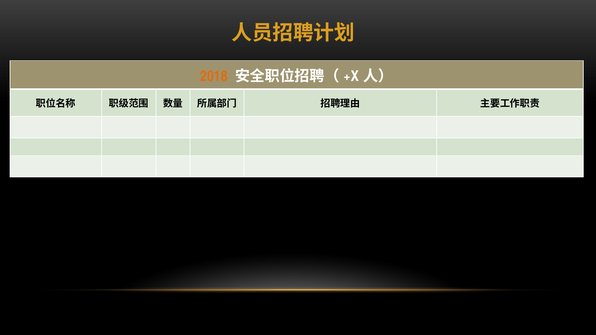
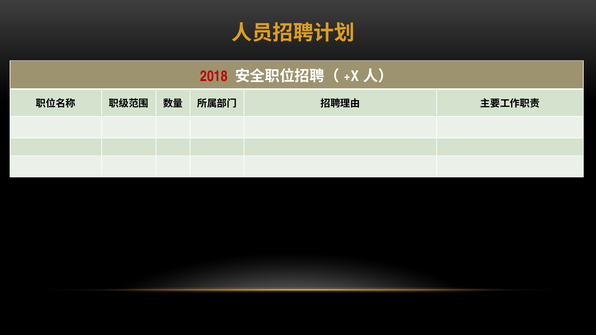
2018 colour: orange -> red (214, 76)
